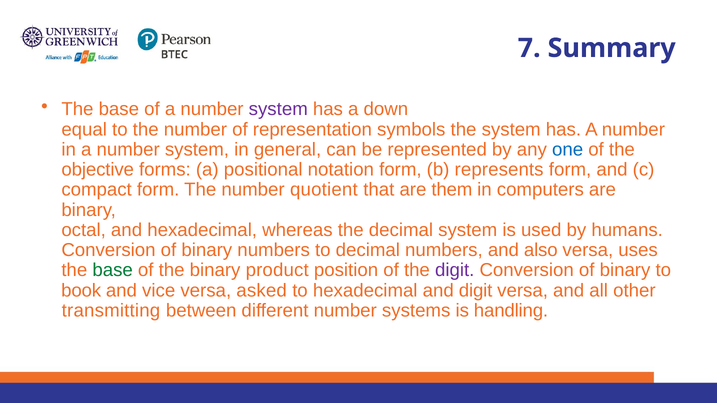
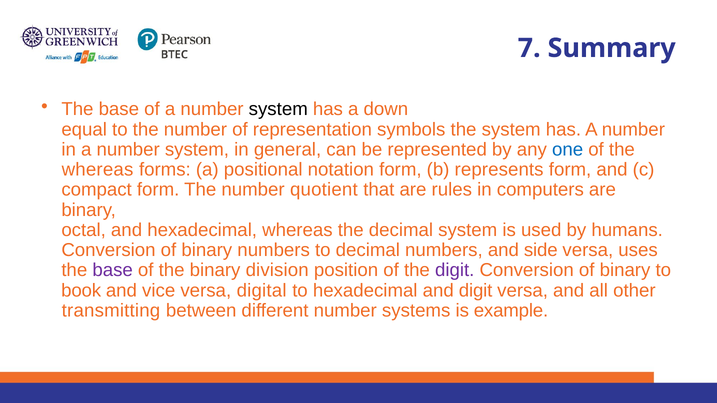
system colour: purple -> black (278, 109)
objective: objective -> whereas (98, 170)
them: them -> rules (452, 190)
also: also -> side (541, 250)
base colour: green -> purple (113, 271)
product: product -> division (277, 271)
asked: asked -> digital (262, 291)
handling: handling -> example (511, 311)
